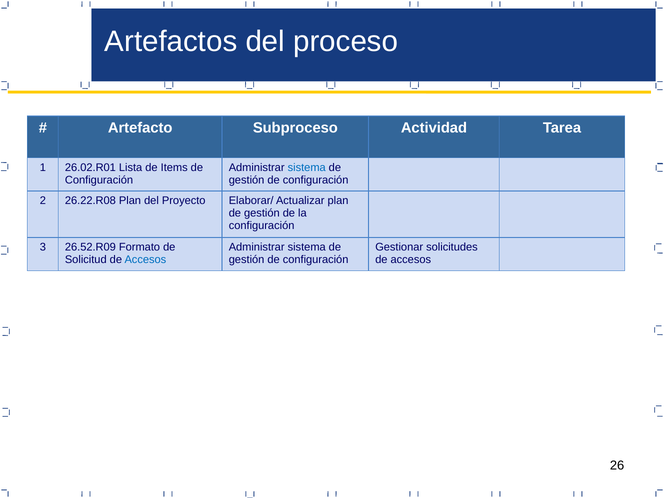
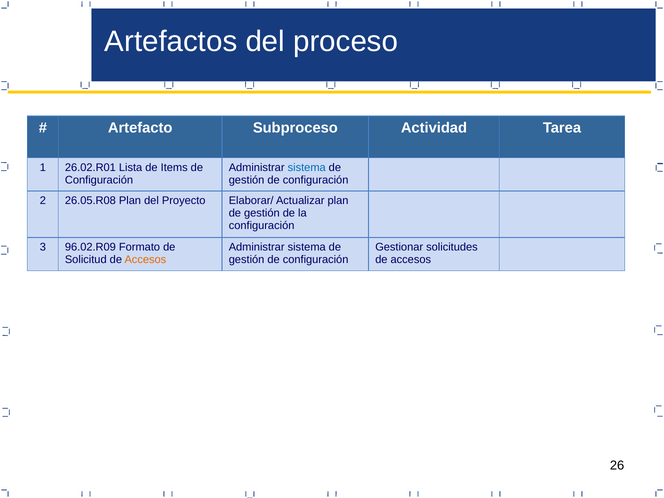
26.22.R08: 26.22.R08 -> 26.05.R08 (90, 201)
26.52.R09: 26.52.R09 -> 96.02.R09 (90, 247)
Accesos colour: blue -> orange (145, 260)
